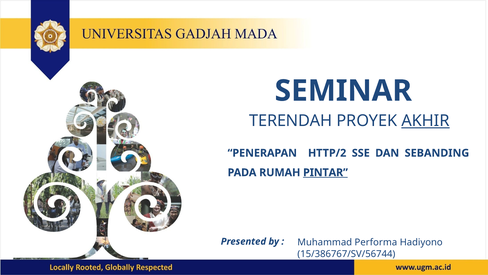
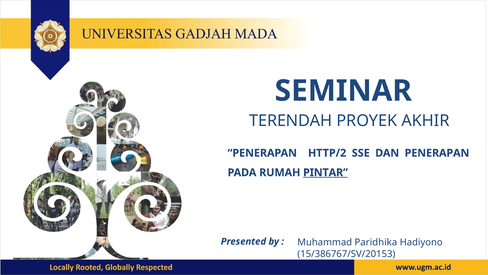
AKHIR underline: present -> none (426, 121)
DAN SEBANDING: SEBANDING -> PENERAPAN (437, 153)
Performa: Performa -> Paridhika (376, 242)
15/386767/SV/56744: 15/386767/SV/56744 -> 15/386767/SV/20153 (346, 253)
